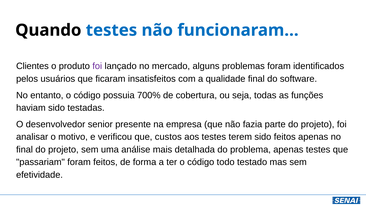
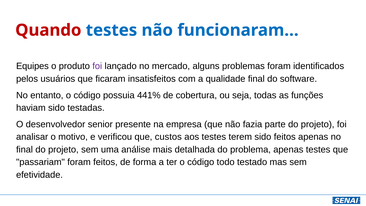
Quando colour: black -> red (48, 30)
Clientes: Clientes -> Equipes (32, 66)
700%: 700% -> 441% (149, 95)
